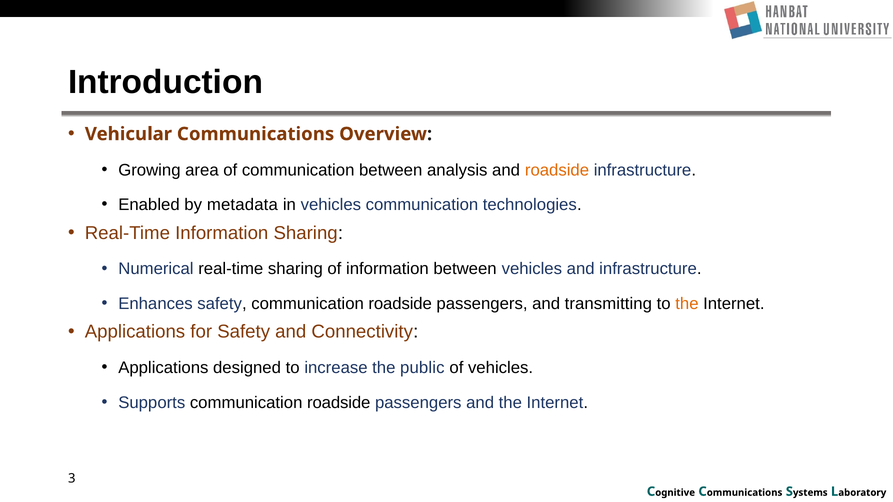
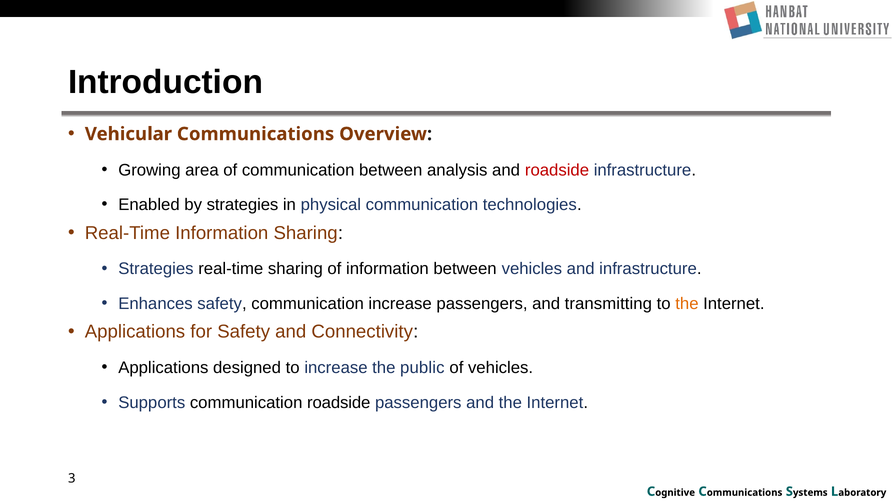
roadside colour: orange -> red (557, 170)
by metadata: metadata -> strategies (243, 205)
in vehicles: vehicles -> physical (331, 205)
Numerical: Numerical -> Strategies (156, 269)
safety communication roadside: roadside -> increase (400, 304)
